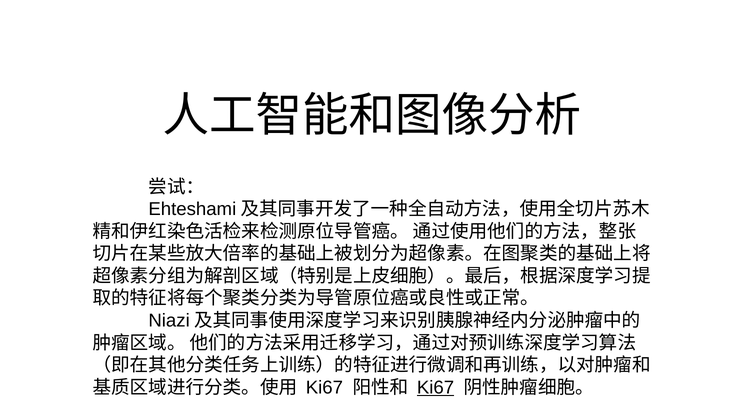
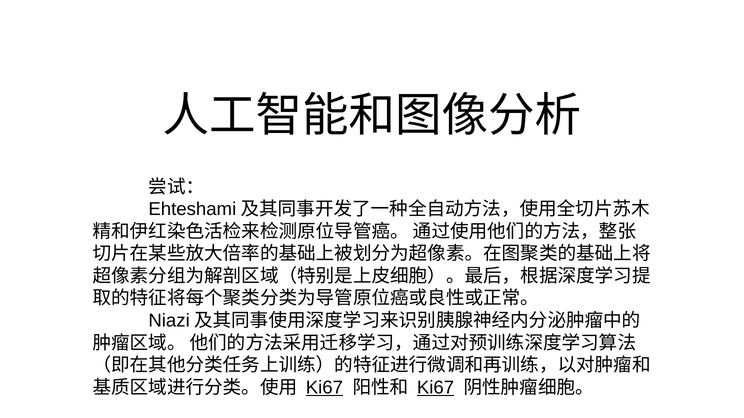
Ki67 underline: none -> present (324, 388)
